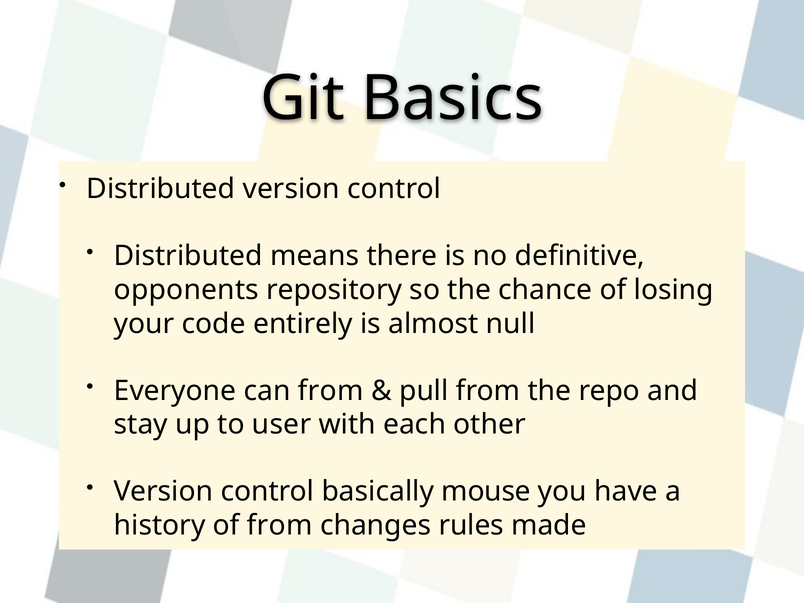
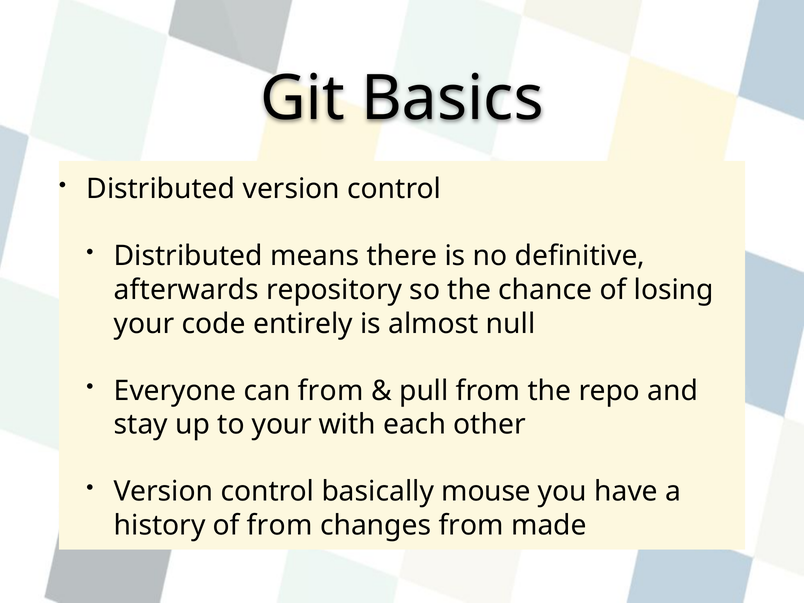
opponents: opponents -> afterwards (186, 290)
to user: user -> your (282, 425)
changes rules: rules -> from (471, 525)
